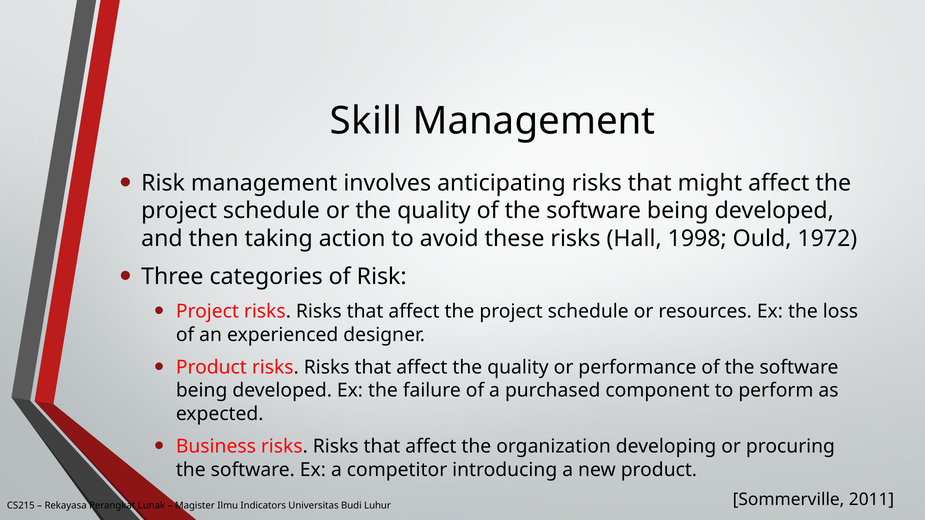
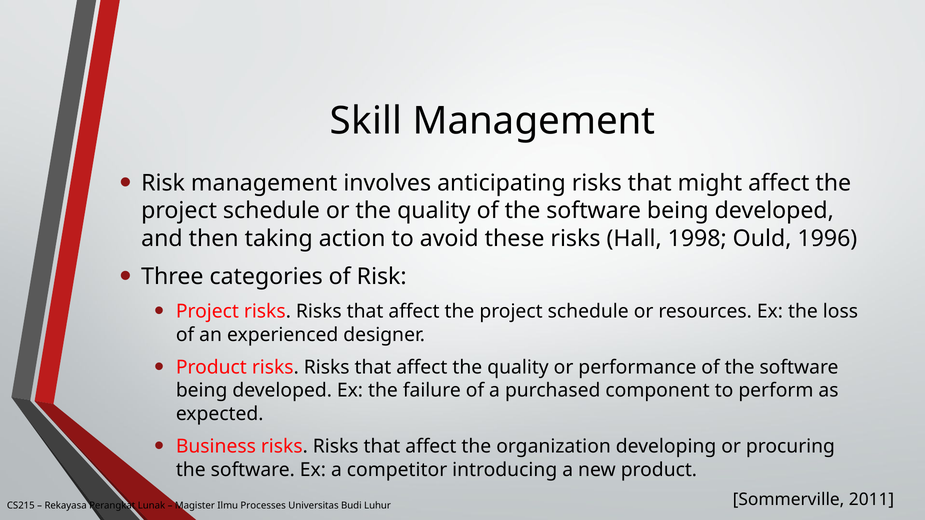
1972: 1972 -> 1996 (827, 239)
Indicators: Indicators -> Processes (263, 506)
